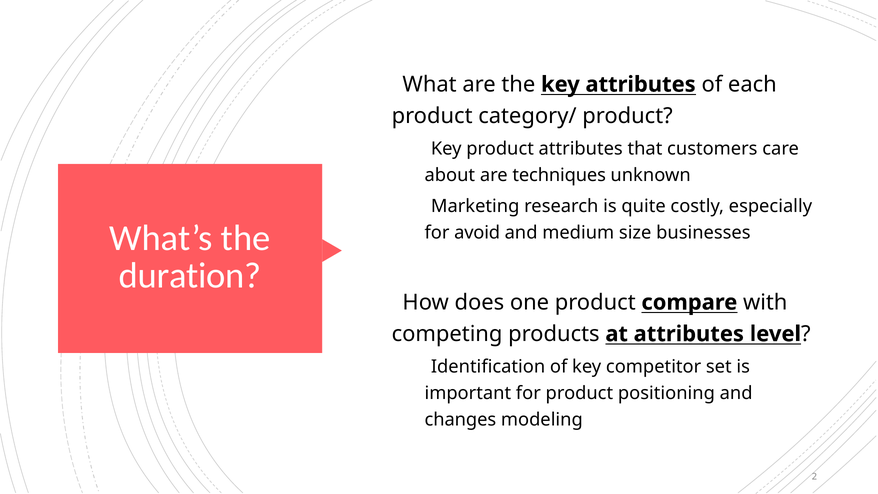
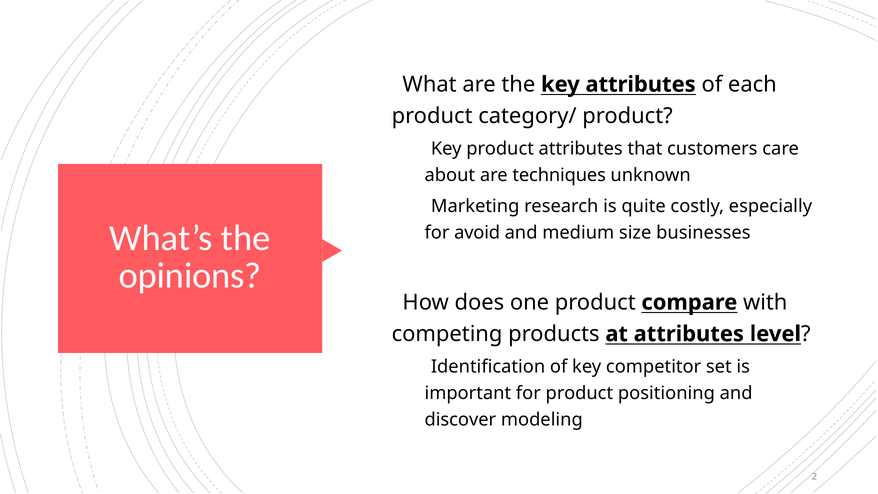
duration: duration -> opinions (190, 275)
changes: changes -> discover (460, 419)
